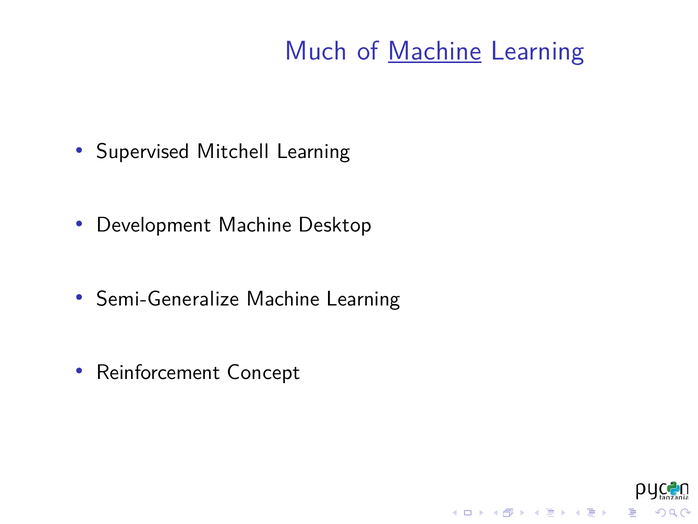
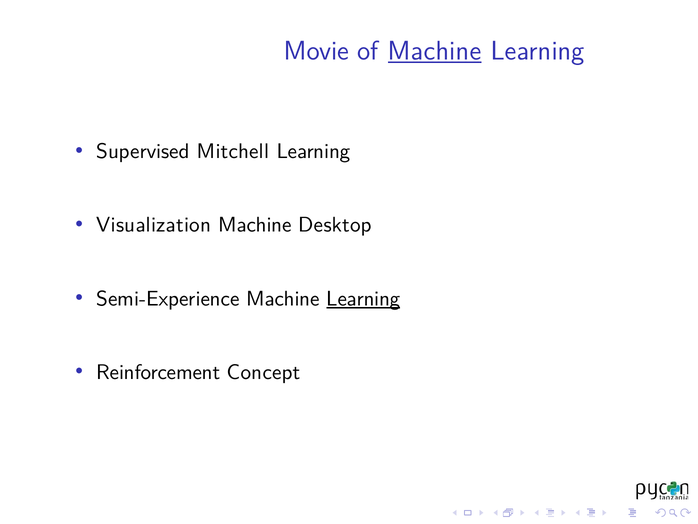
Much: Much -> Movie (316, 51)
Development: Development -> Visualization (154, 225)
Semi-Generalize: Semi-Generalize -> Semi-Experience (168, 299)
Learning underline: none -> present (363, 299)
